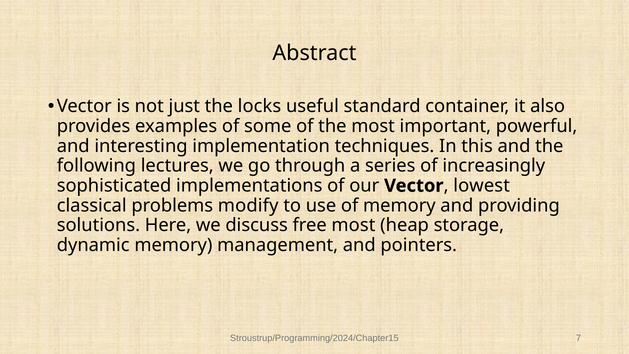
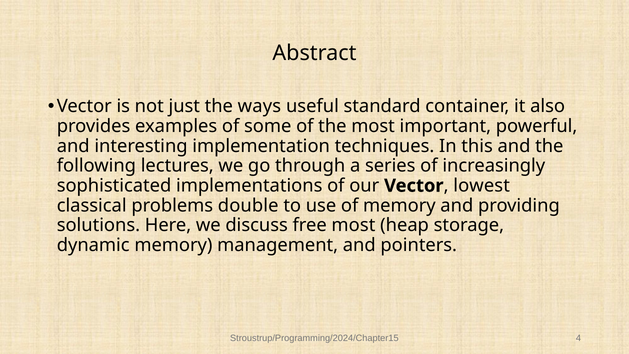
locks: locks -> ways (259, 106)
modify: modify -> double (248, 205)
7: 7 -> 4 (578, 338)
